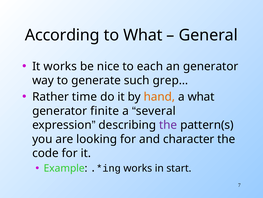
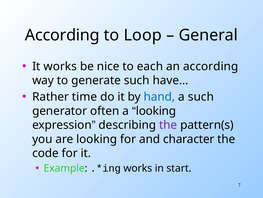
to What: What -> Loop (143, 35)
an generator: generator -> according (211, 66)
grep…: grep… -> have… (170, 80)
hand colour: orange -> blue (159, 97)
a what: what -> such (201, 97)
finite: finite -> often (105, 111)
several: several -> looking (156, 111)
